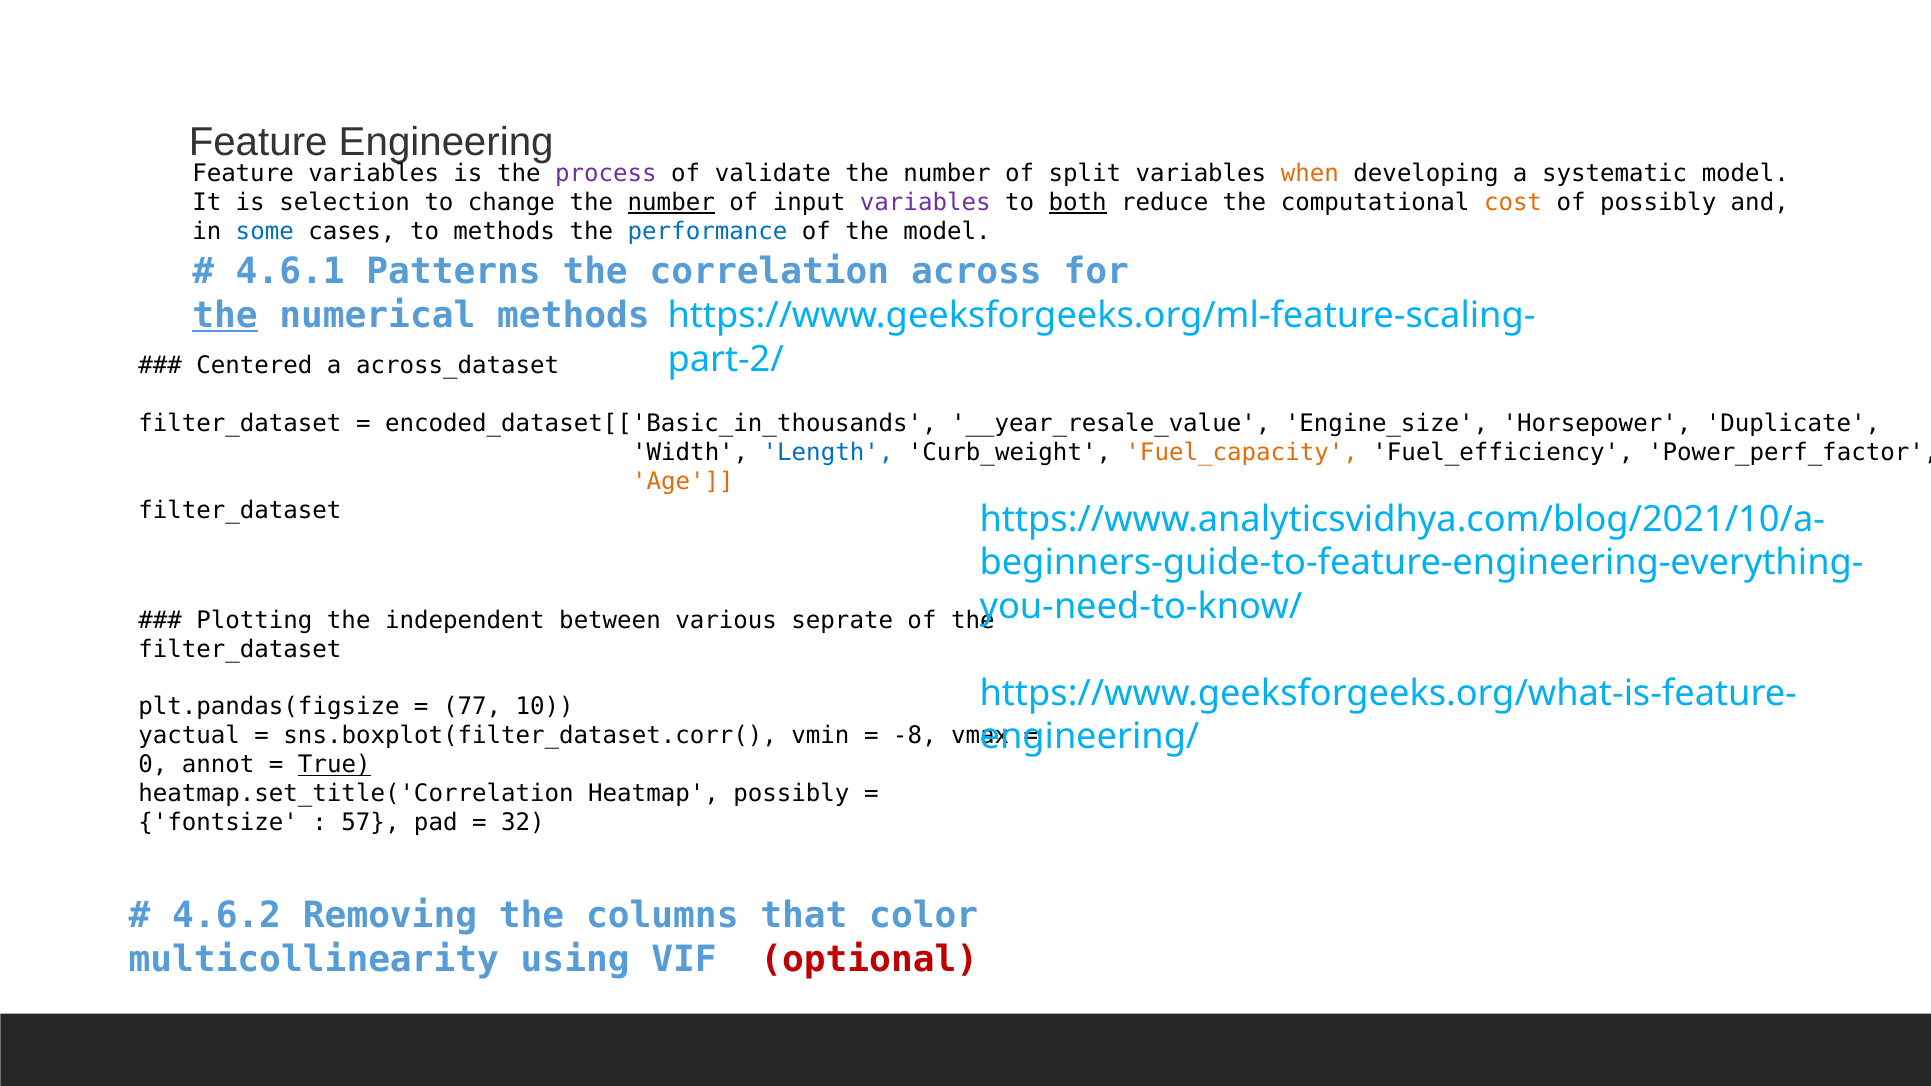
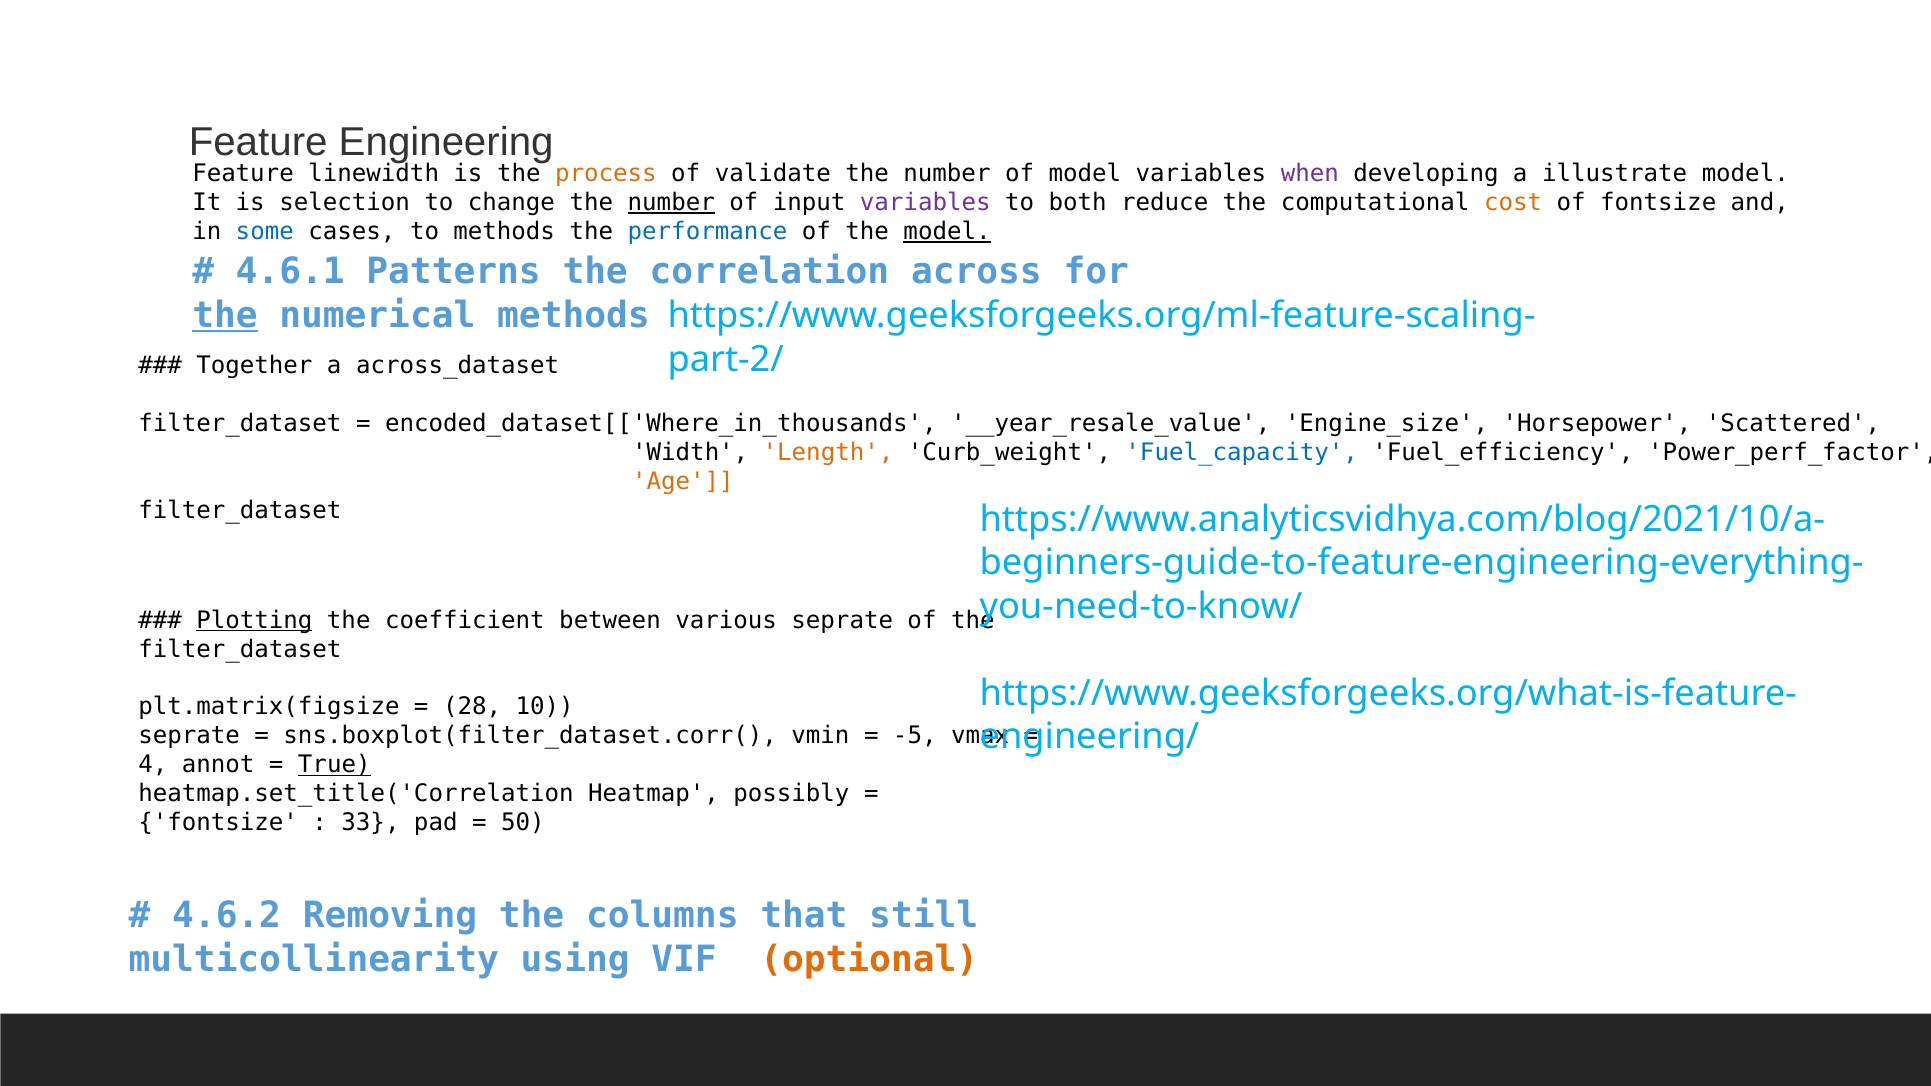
Feature variables: variables -> linewidth (374, 174)
process colour: purple -> orange (606, 174)
of split: split -> model (1085, 174)
when colour: orange -> purple (1310, 174)
systematic: systematic -> illustrate (1615, 174)
both underline: present -> none (1078, 202)
of possibly: possibly -> fontsize (1658, 202)
model underline: none -> present (947, 231)
Centered: Centered -> Together (254, 366)
encoded_dataset[['Basic_in_thousands: encoded_dataset[['Basic_in_thousands -> encoded_dataset[['Where_in_thousands (661, 424)
Duplicate: Duplicate -> Scattered (1793, 424)
Length colour: blue -> orange (828, 453)
Fuel_capacity colour: orange -> blue (1242, 453)
Plotting underline: none -> present (254, 620)
independent: independent -> coefficient (465, 620)
plt.pandas(figsize: plt.pandas(figsize -> plt.matrix(figsize (269, 707)
77: 77 -> 28 (472, 707)
yactual: yactual -> seprate (189, 736)
-8: -8 -> -5 (915, 736)
0: 0 -> 4 (153, 765)
57: 57 -> 33 (370, 823)
32: 32 -> 50 (523, 823)
color: color -> still (924, 916)
optional colour: red -> orange (869, 959)
